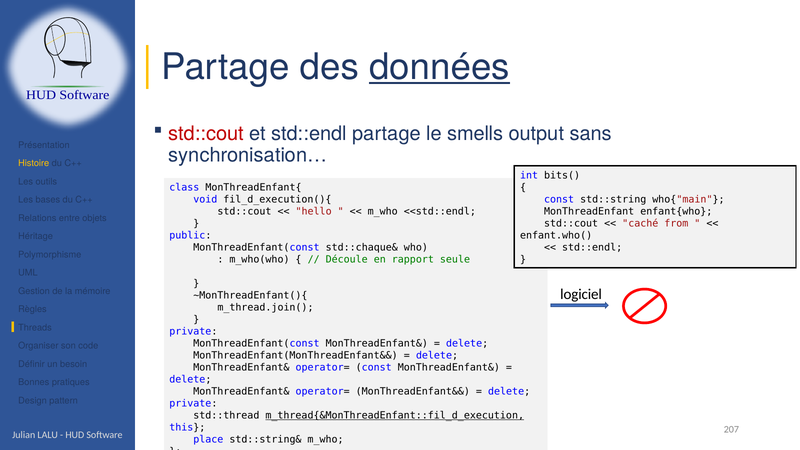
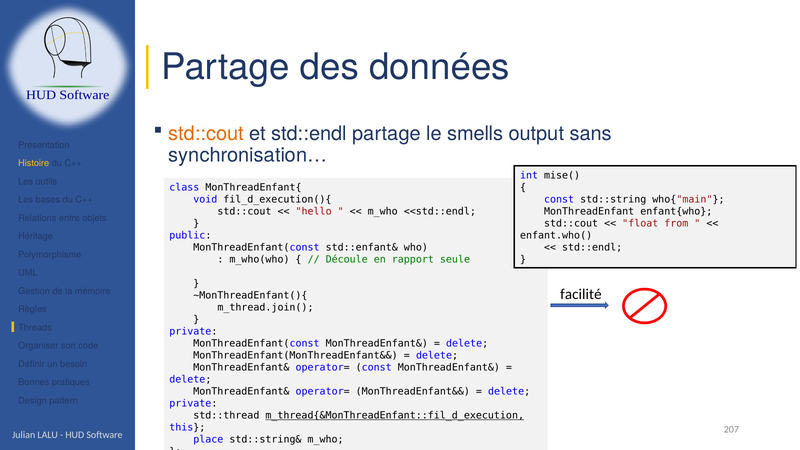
données underline: present -> none (439, 67)
std::cout colour: red -> orange (206, 133)
bits(: bits( -> mise( (562, 175)
caché: caché -> float (640, 223)
std::chaque&: std::chaque& -> std::enfant& (362, 247)
logiciel: logiciel -> facilité (581, 294)
